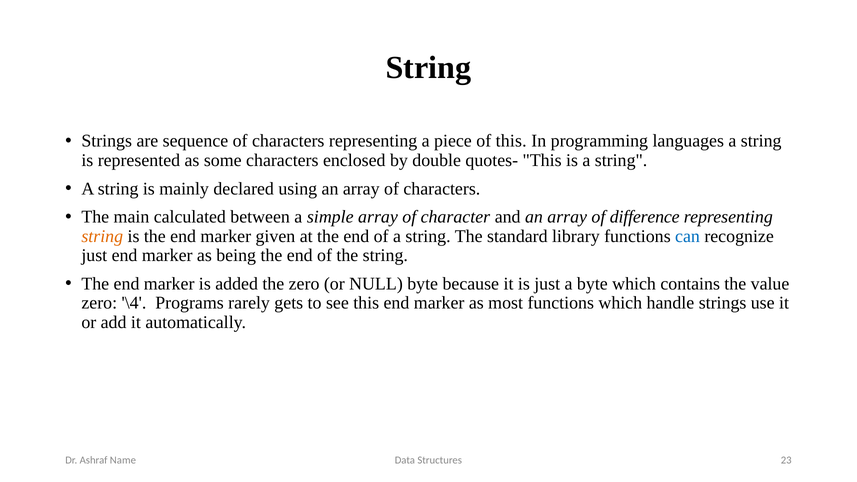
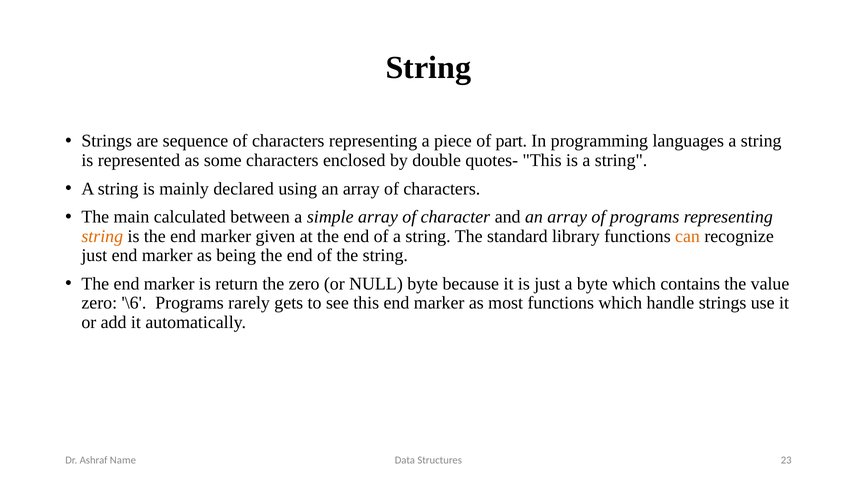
of this: this -> part (511, 141)
of difference: difference -> programs (645, 217)
can colour: blue -> orange (687, 236)
added: added -> return (237, 284)
\4: \4 -> \6 (134, 303)
